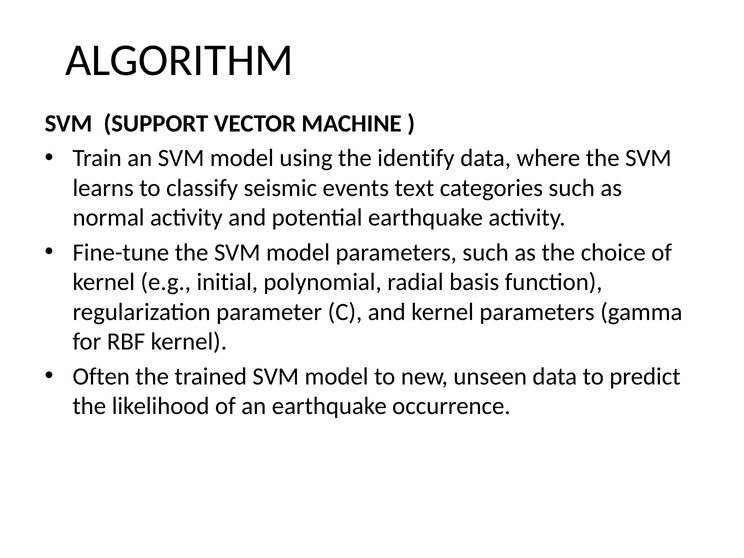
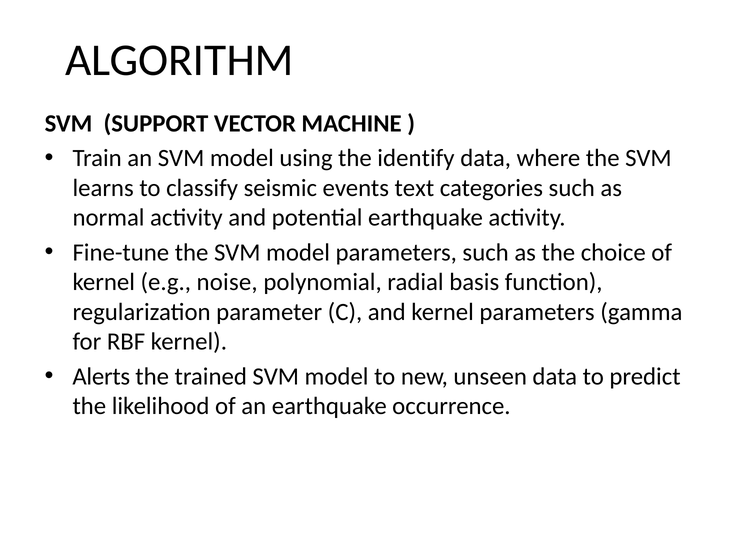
initial: initial -> noise (227, 282)
Often: Often -> Alerts (101, 376)
